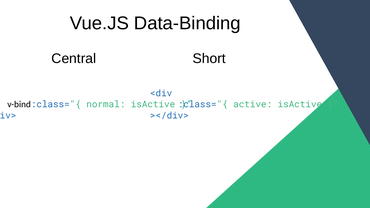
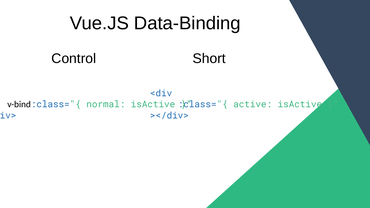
Central: Central -> Control (74, 58)
